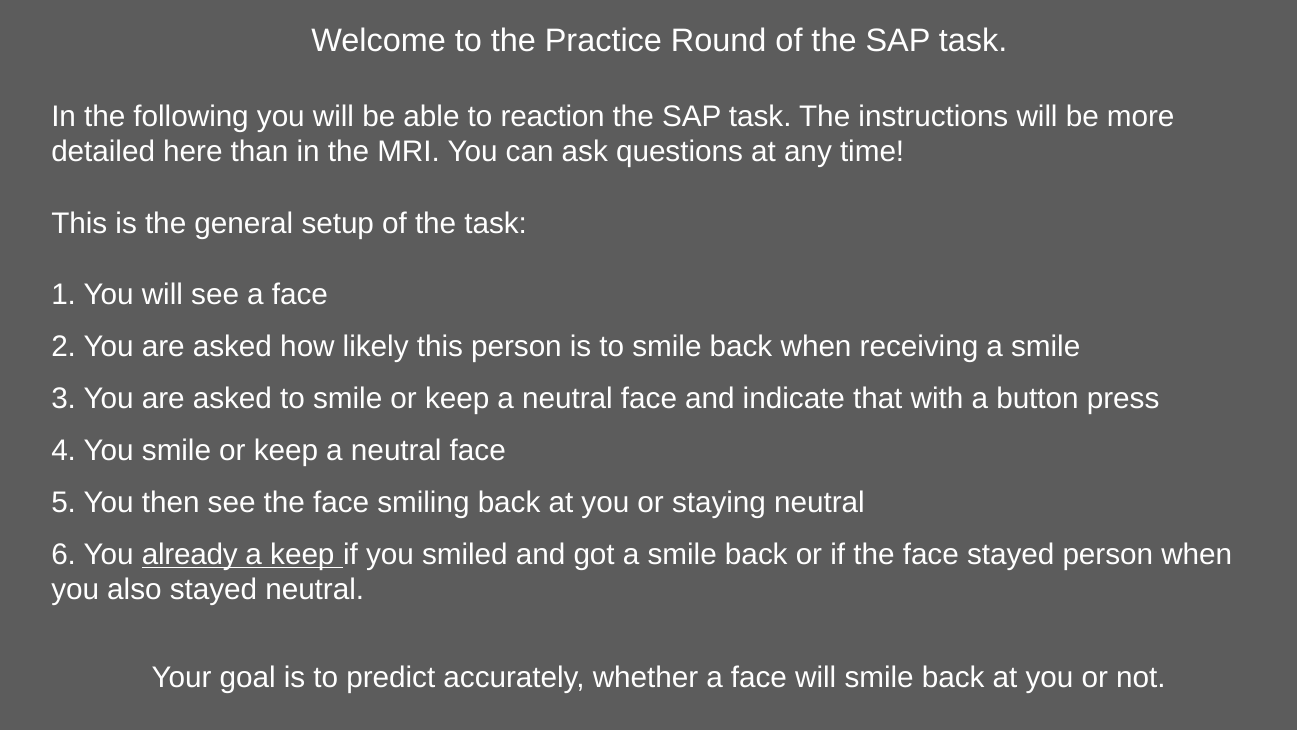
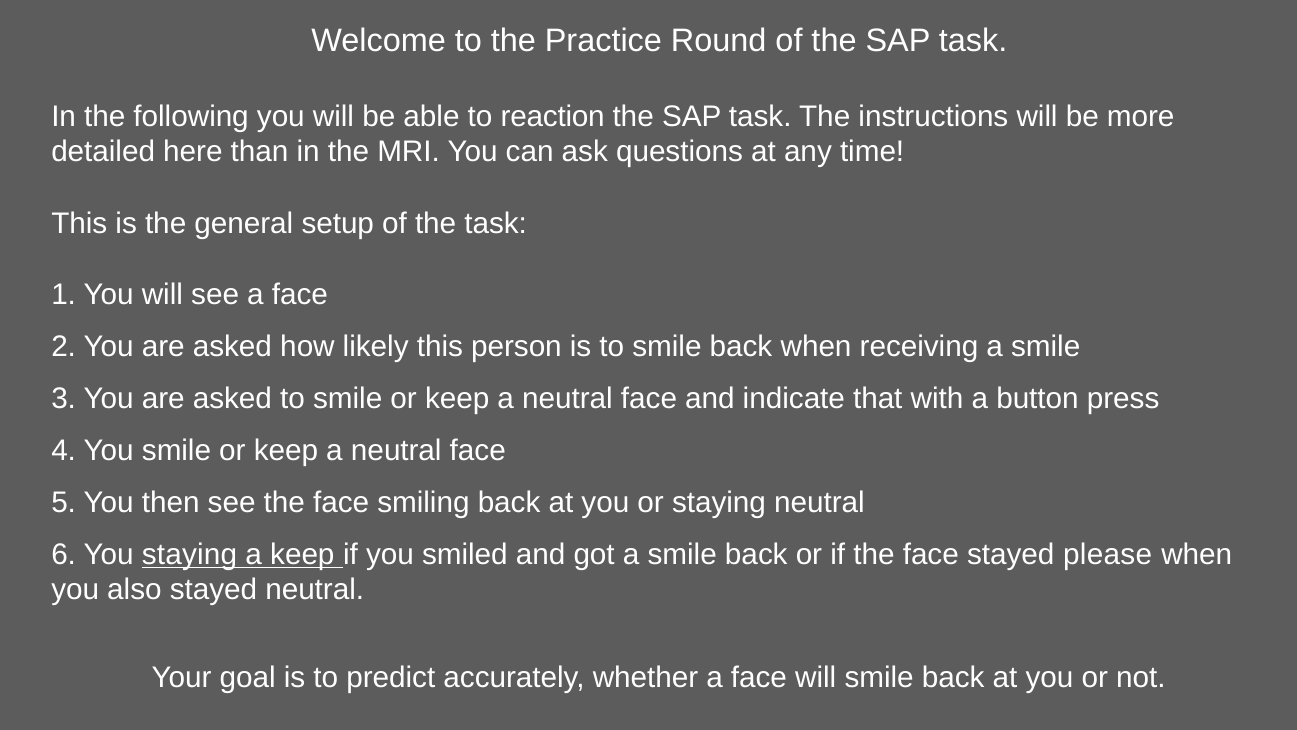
You already: already -> staying (190, 554)
stayed person: person -> please (1108, 554)
